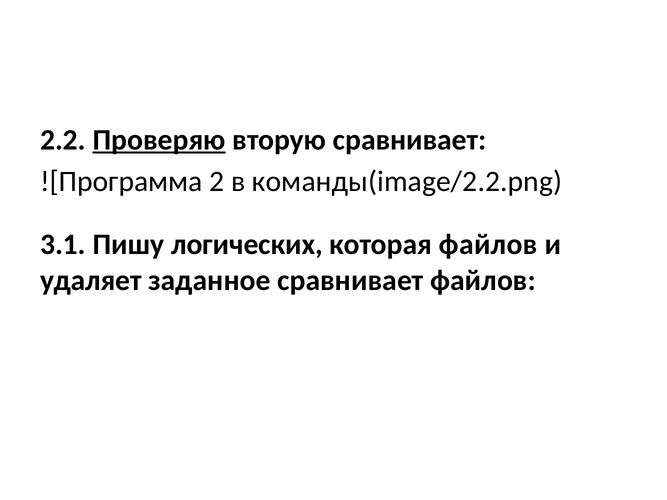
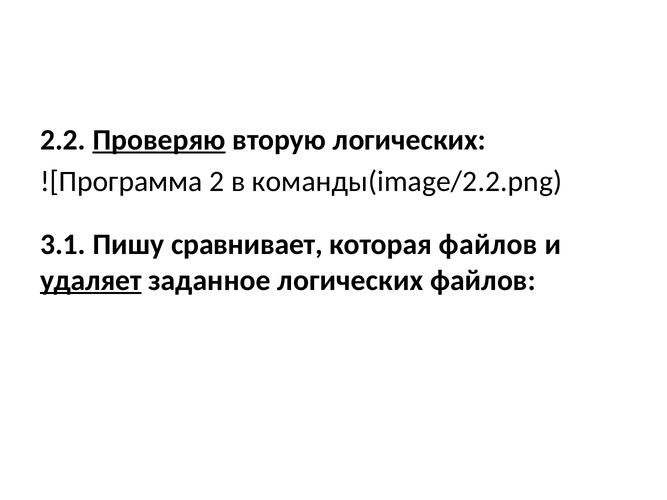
вторую сравнивает: сравнивает -> логических (410, 140)
логических: логических -> сравнивает (247, 245)
удаляет underline: none -> present (91, 280)
заданное сравнивает: сравнивает -> логических (350, 280)
